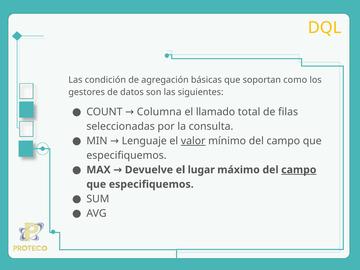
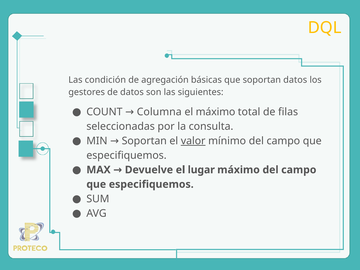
soportan como: como -> datos (295, 80)
el llamado: llamado -> máximo (216, 112)
MIN Lenguaje: Lenguaje -> Soportan (144, 141)
campo underline: present -> none (299, 170)
